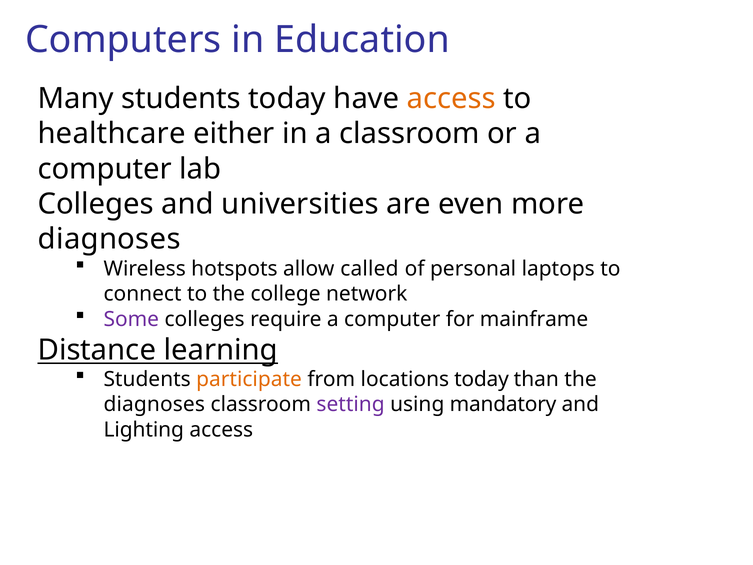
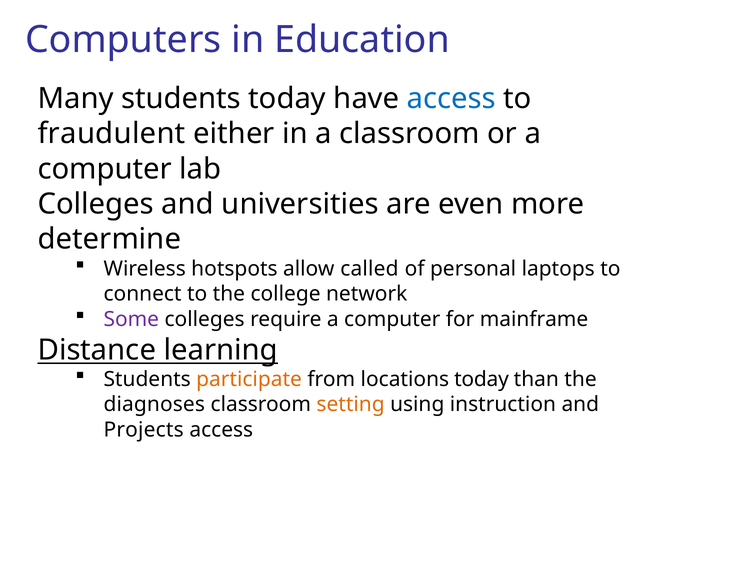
access colour: orange -> blue (451, 99)
healthcare: healthcare -> fraudulent (112, 134)
diagnoses: diagnoses -> determine (109, 239)
setting colour: purple -> orange (351, 404)
mandatory: mandatory -> instruction (503, 404)
Lighting: Lighting -> Projects (144, 429)
